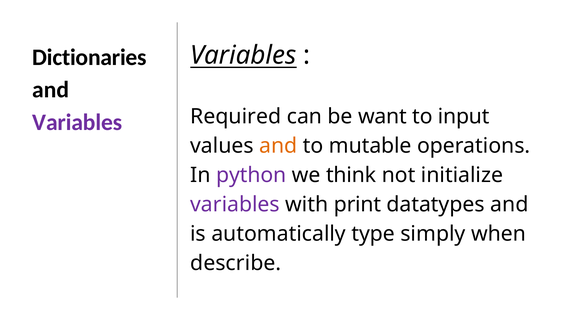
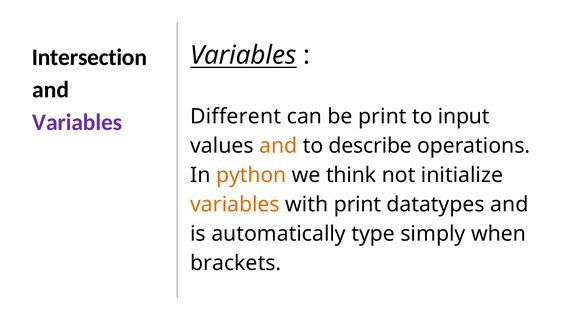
Dictionaries: Dictionaries -> Intersection (89, 57)
Required: Required -> Different (236, 117)
be want: want -> print (382, 117)
mutable: mutable -> describe (370, 146)
python colour: purple -> orange (251, 175)
variables colour: purple -> orange (235, 205)
describe: describe -> brackets (236, 263)
